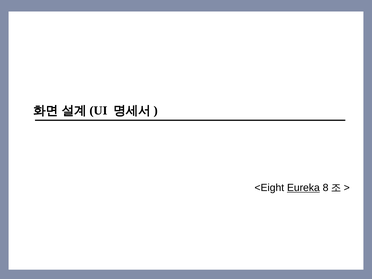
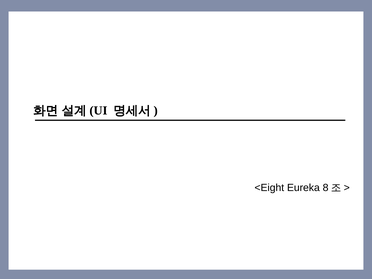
Eureka underline: present -> none (303, 188)
